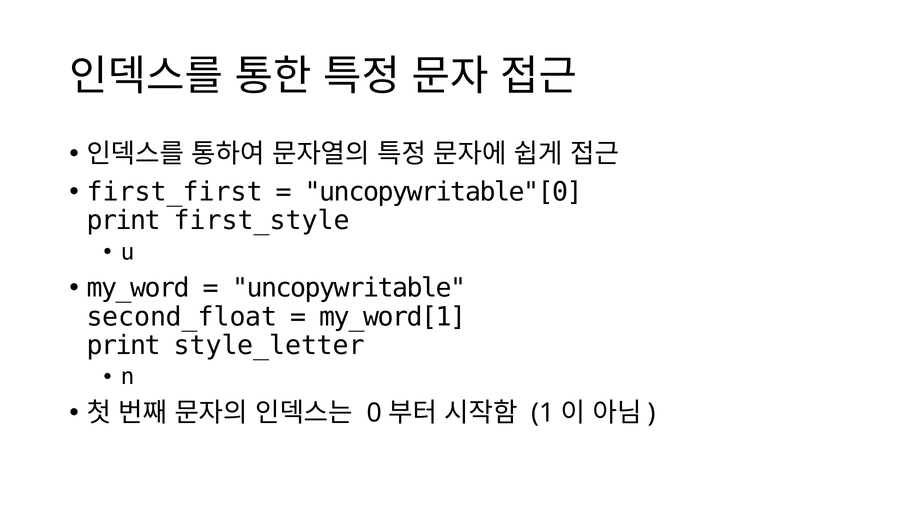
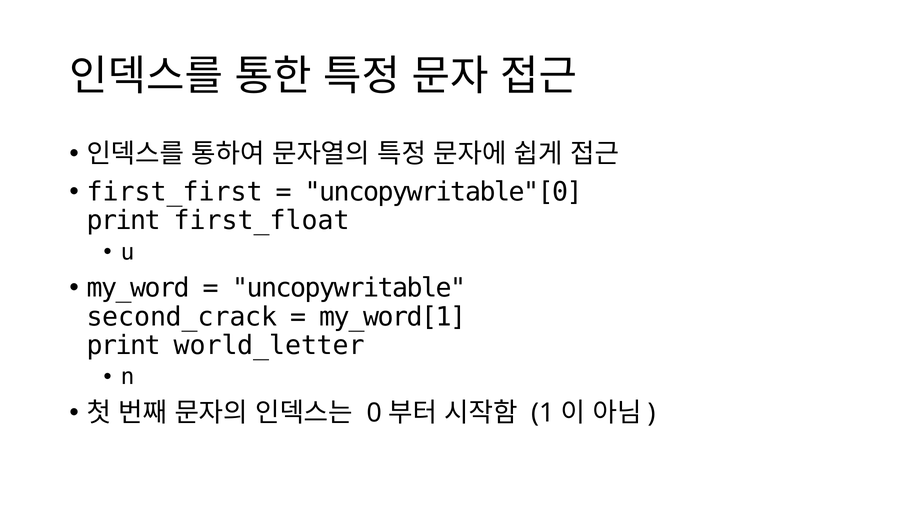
first_style: first_style -> first_float (262, 221)
second_float: second_float -> second_crack (182, 317)
style_letter: style_letter -> world_letter (269, 346)
